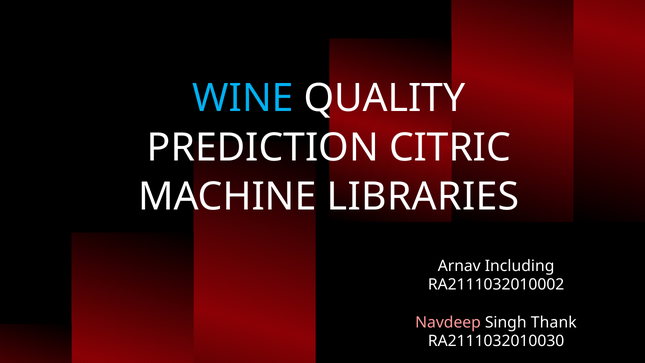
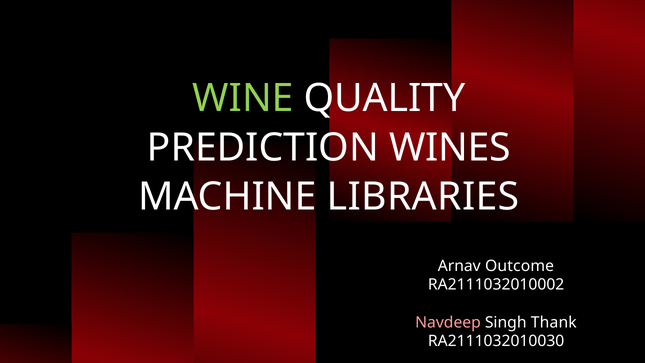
WINE colour: light blue -> light green (243, 98)
CITRIC: CITRIC -> WINES (450, 147)
Including: Including -> Outcome (520, 266)
